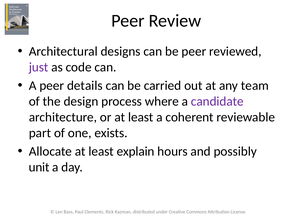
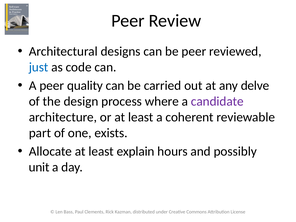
just colour: purple -> blue (39, 67)
details: details -> quality (85, 86)
team: team -> delve (255, 86)
